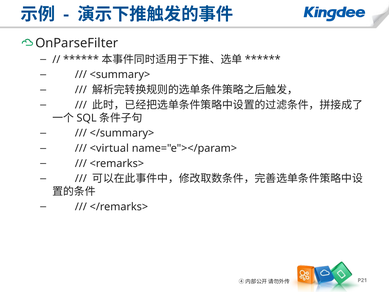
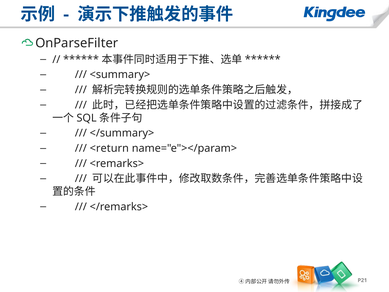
<virtual: <virtual -> <return (109, 148)
